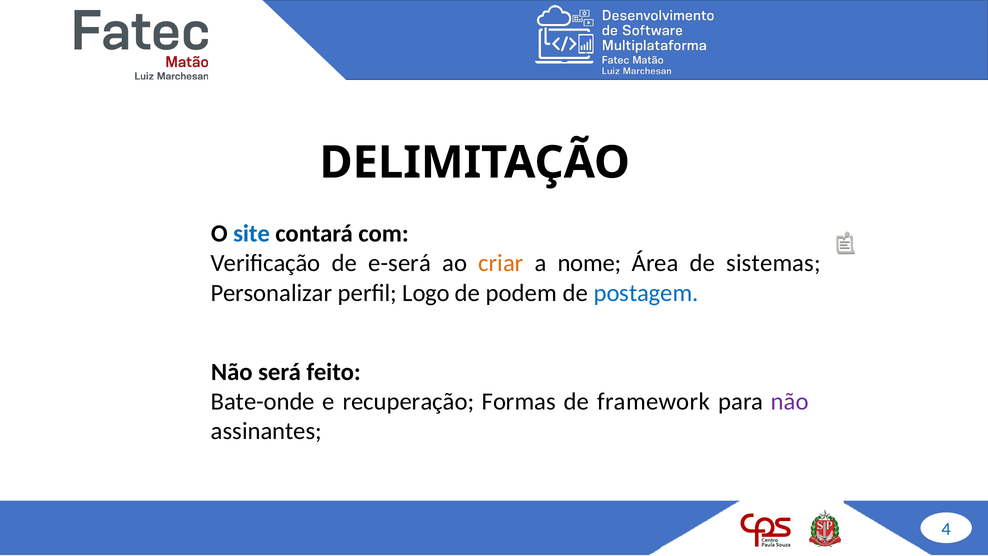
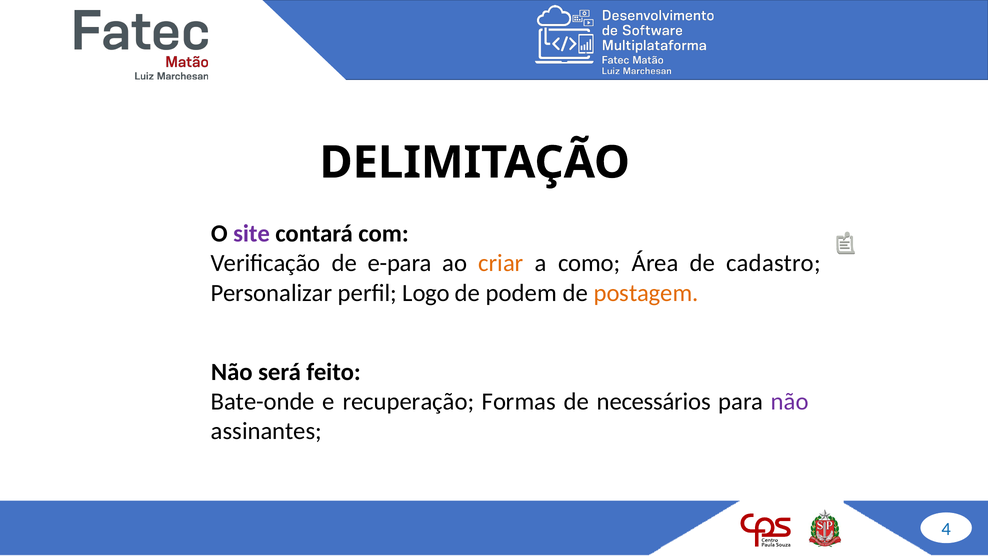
site colour: blue -> purple (252, 234)
e-será: e-será -> e-para (400, 263)
nome: nome -> como (589, 263)
sistemas: sistemas -> cadastro (774, 263)
postagem colour: blue -> orange (646, 293)
framework: framework -> necessários (654, 401)
